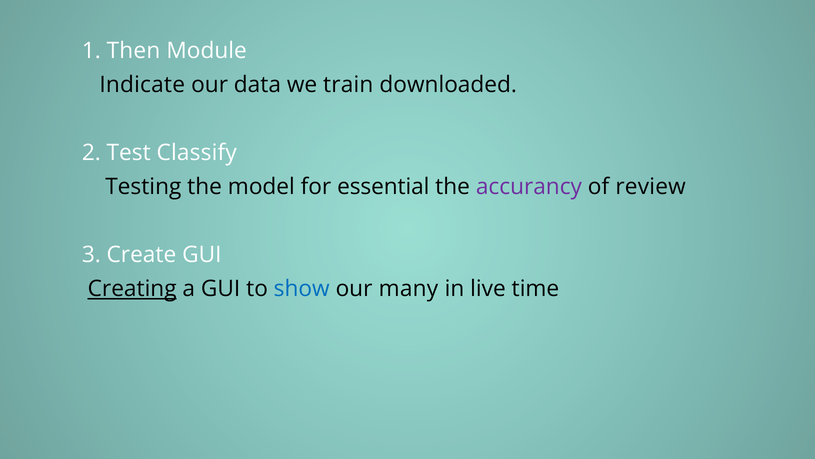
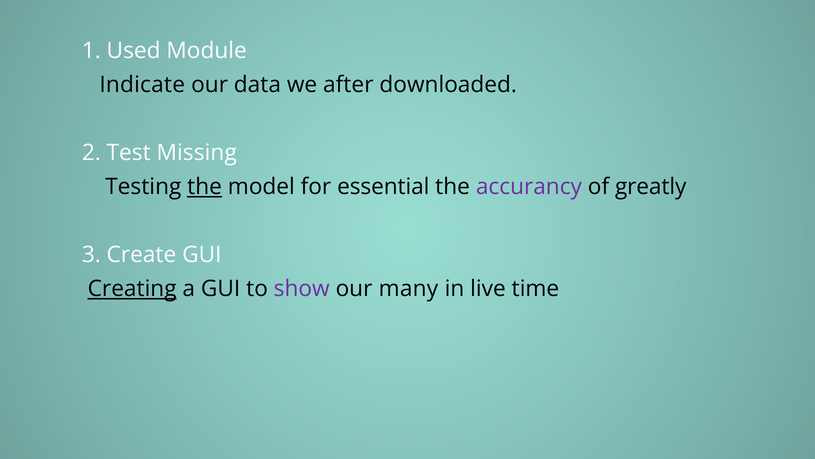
Then: Then -> Used (134, 51)
train: train -> after (348, 85)
Classify: Classify -> Missing (197, 153)
the underline: none -> present (205, 187)
review: review -> greatly (651, 187)
show colour: blue -> purple (302, 289)
